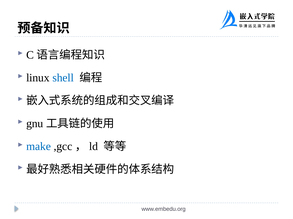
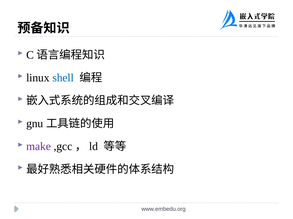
make colour: blue -> purple (39, 147)
